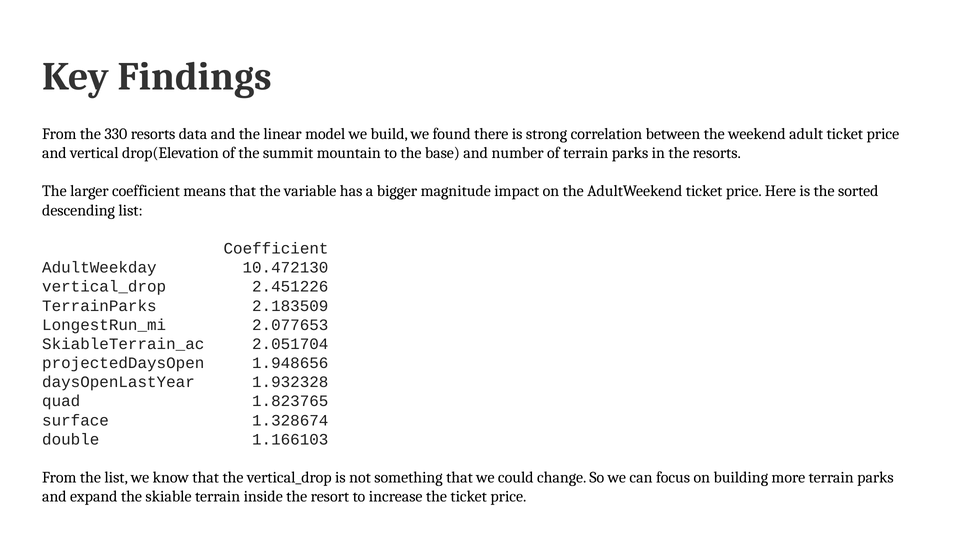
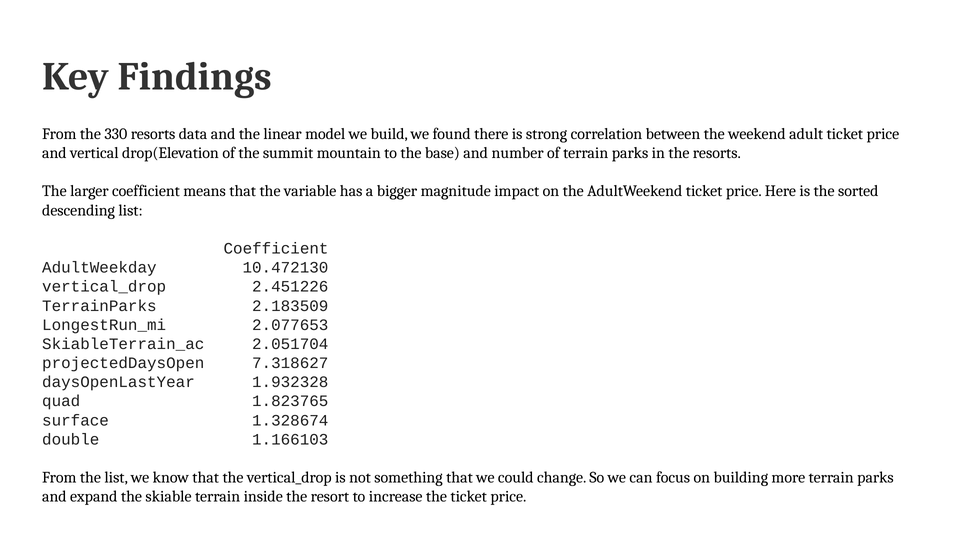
1.948656: 1.948656 -> 7.318627 (290, 363)
